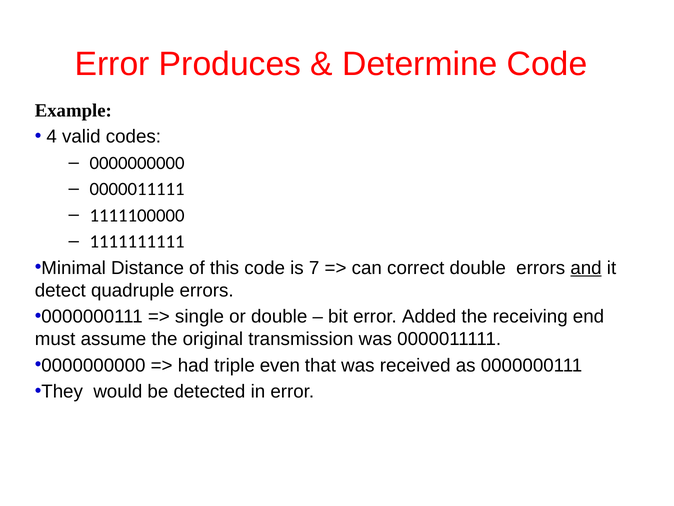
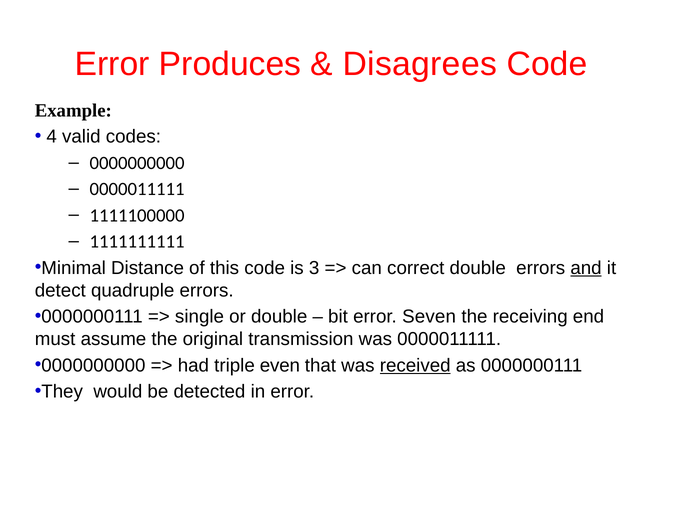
Determine: Determine -> Disagrees (420, 64)
7: 7 -> 3 (314, 268)
Added: Added -> Seven (429, 316)
received underline: none -> present (415, 365)
